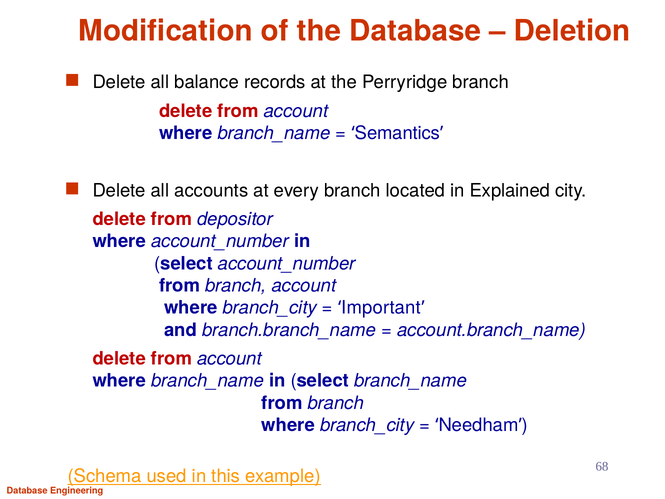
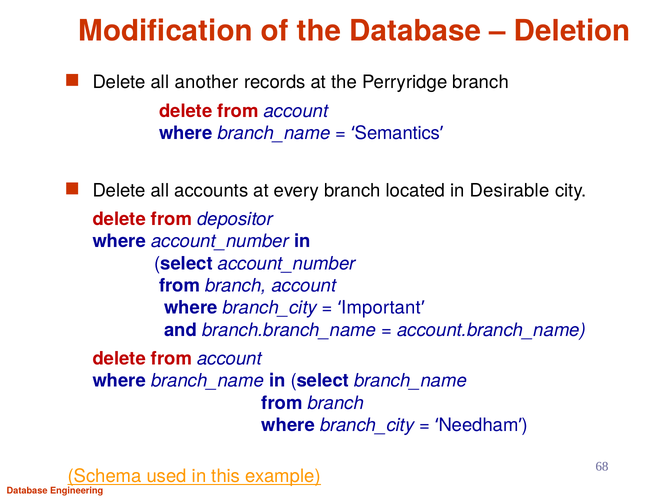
balance: balance -> another (207, 82)
Explained: Explained -> Desirable (510, 190)
